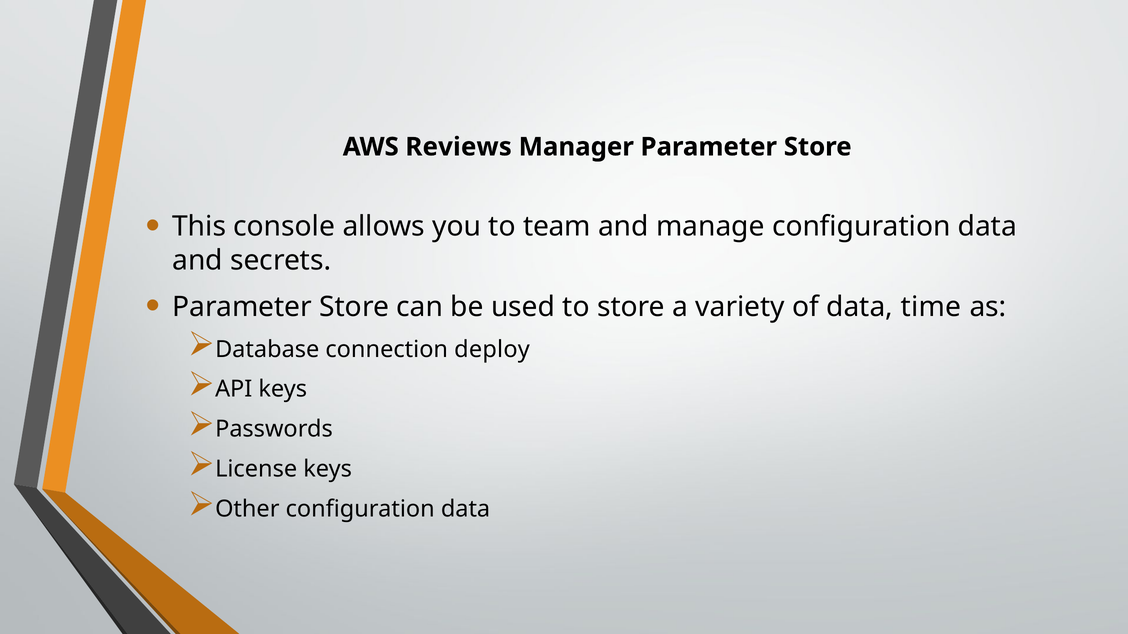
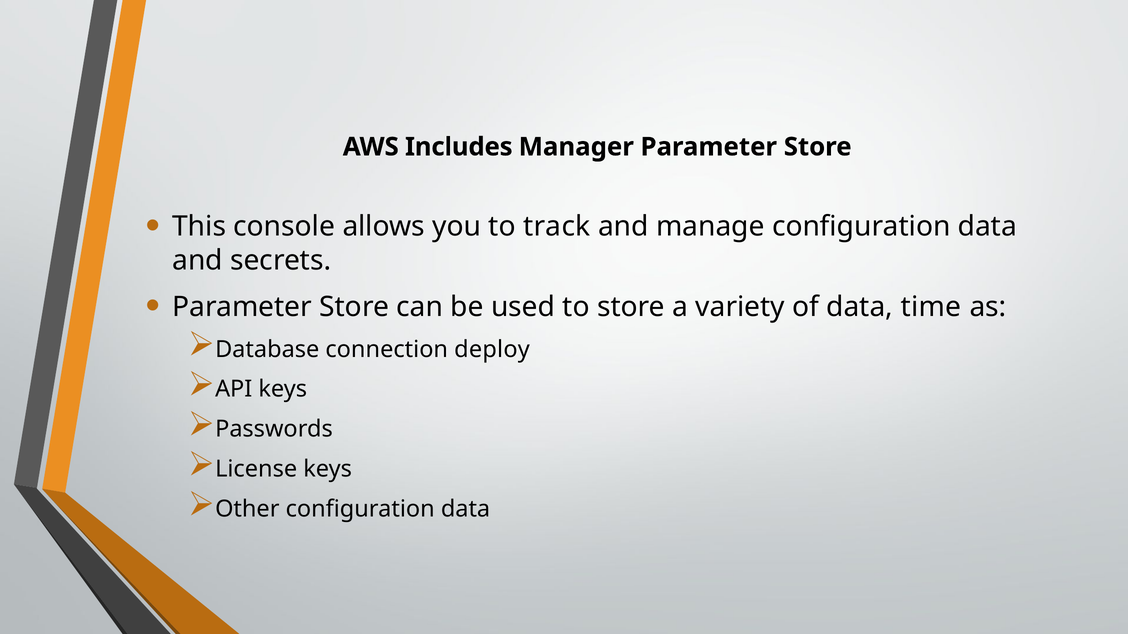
Reviews: Reviews -> Includes (459, 147)
team: team -> track (557, 227)
